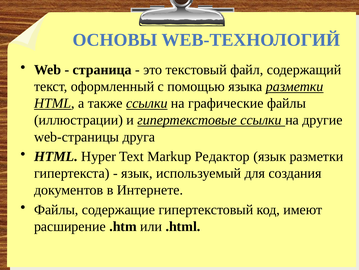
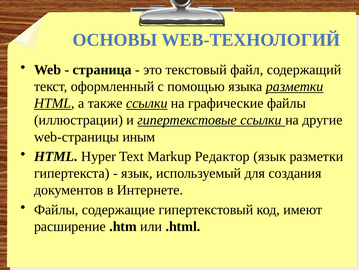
друга: друга -> иным (139, 137)
